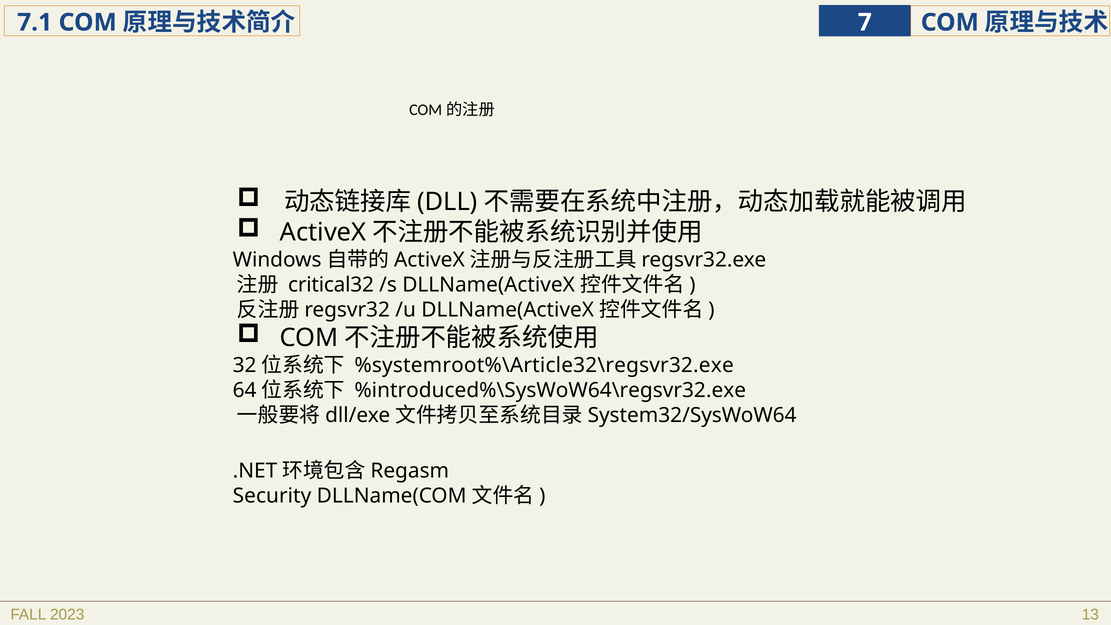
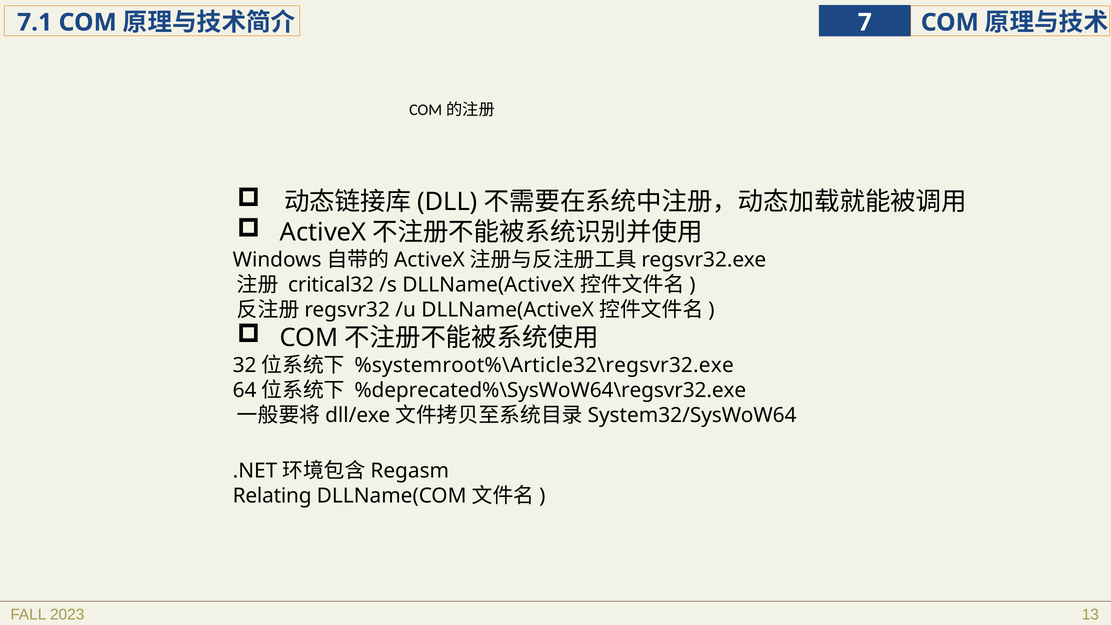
%introduced%\SysWoW64\regsvr32.exe: %introduced%\SysWoW64\regsvr32.exe -> %deprecated%\SysWoW64\regsvr32.exe (550, 390)
Security: Security -> Relating (272, 496)
